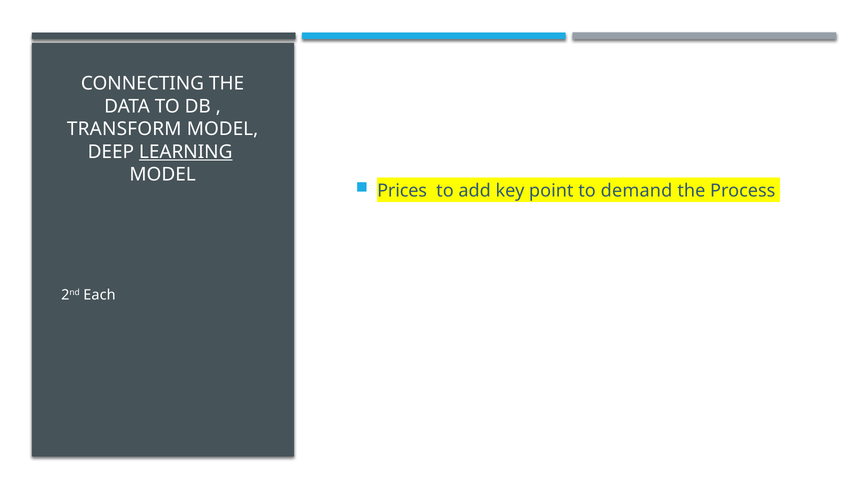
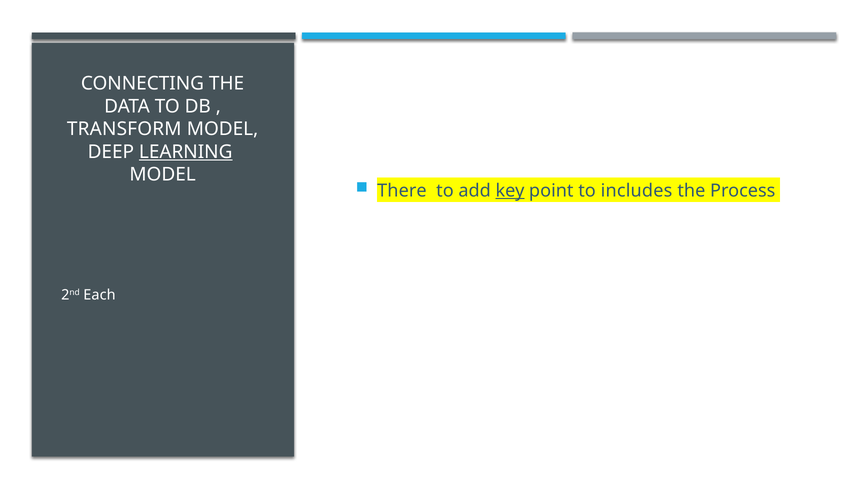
Prices: Prices -> There (402, 191)
key underline: none -> present (510, 191)
demand: demand -> includes (637, 191)
